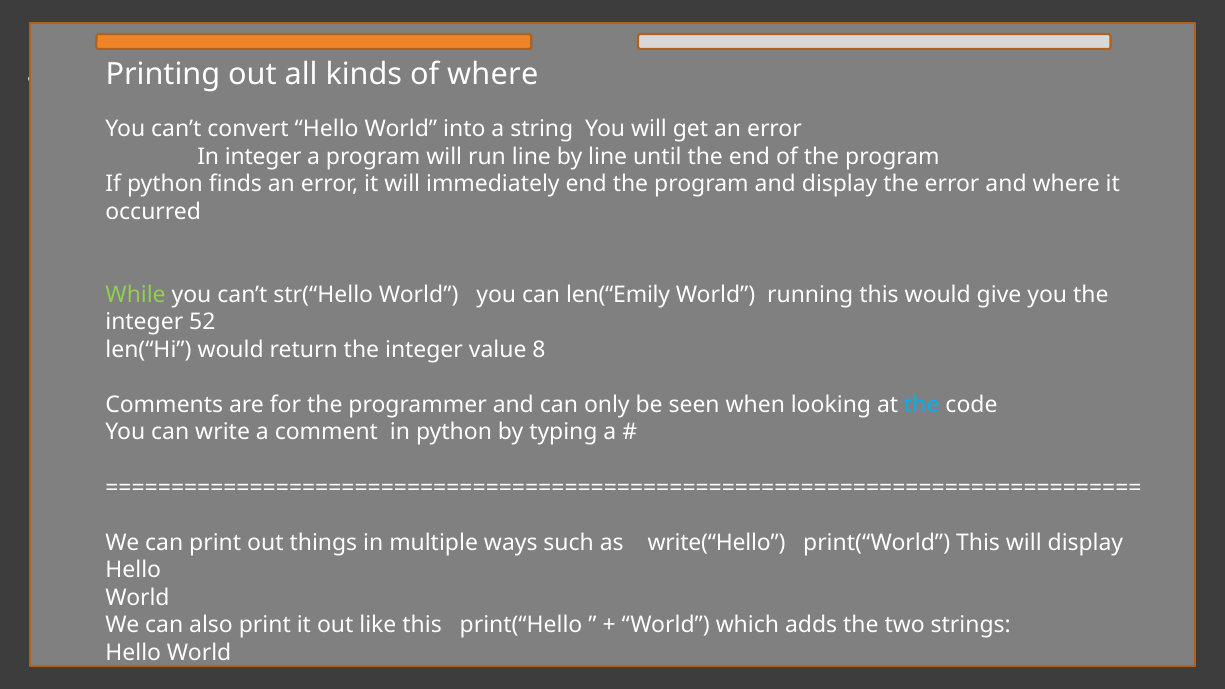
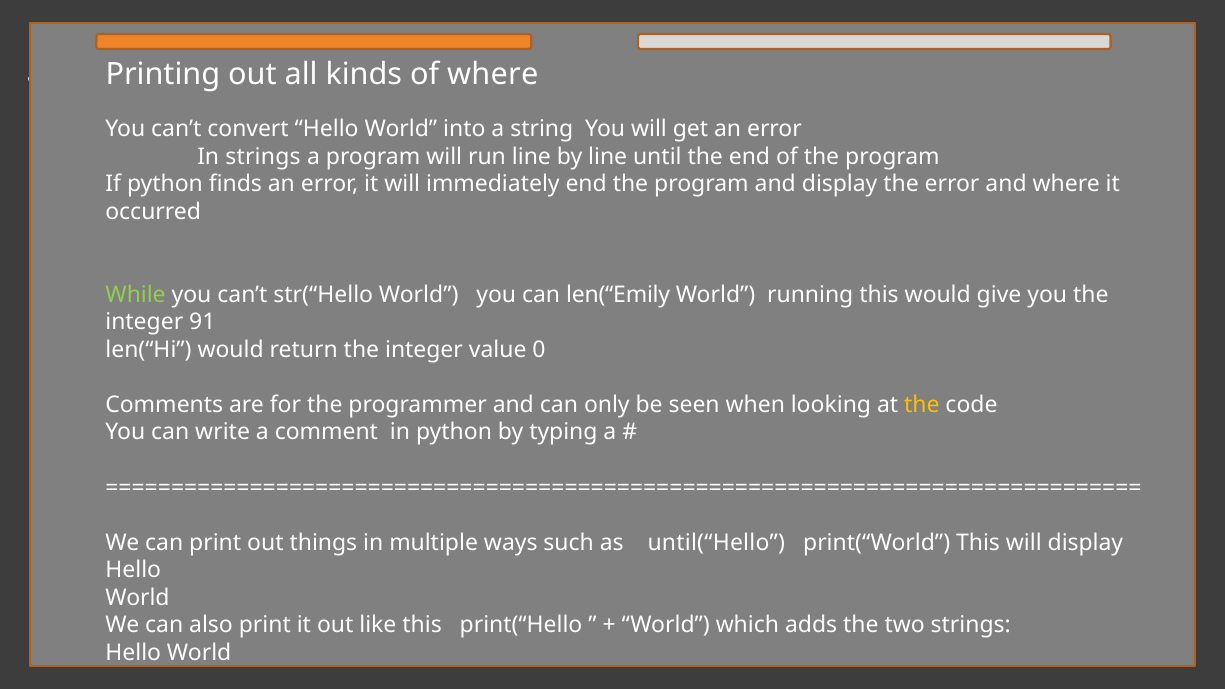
In integer: integer -> strings (263, 157)
52: 52 -> 91 (202, 322)
8: 8 -> 0 (539, 350)
the colour: light blue -> yellow (922, 405)
write(“Hello: write(“Hello -> until(“Hello (716, 543)
